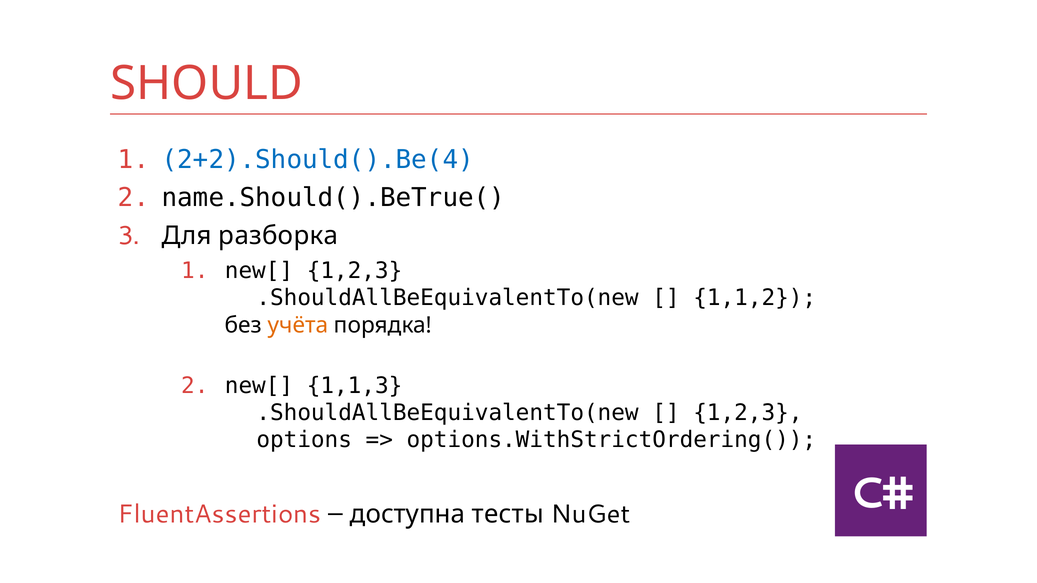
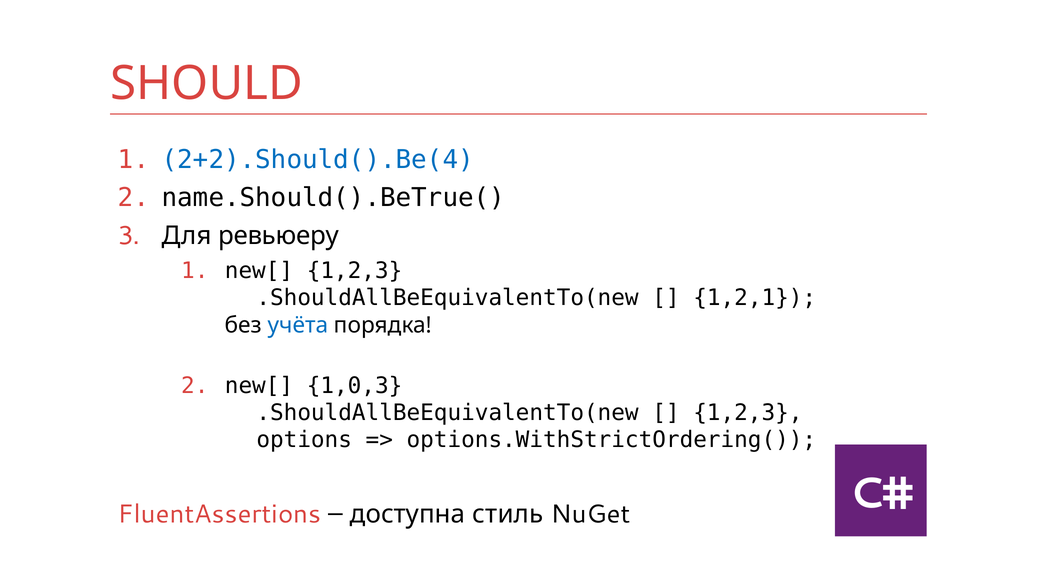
разборка: разборка -> ревьюеру (279, 236)
1,1,2: 1,1,2 -> 1,2,1 (755, 298)
учёта colour: orange -> blue (298, 325)
1,1,3: 1,1,3 -> 1,0,3 (355, 386)
тесты: тесты -> стиль (508, 515)
